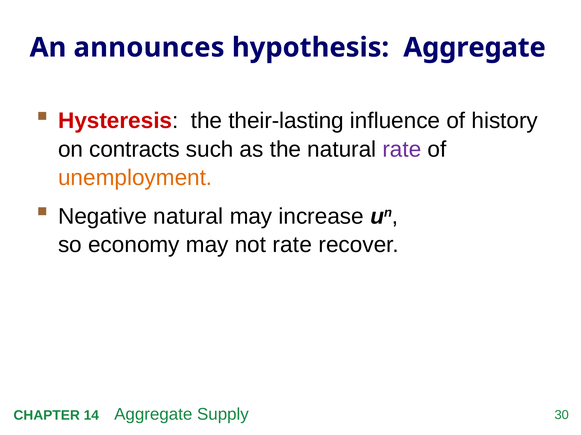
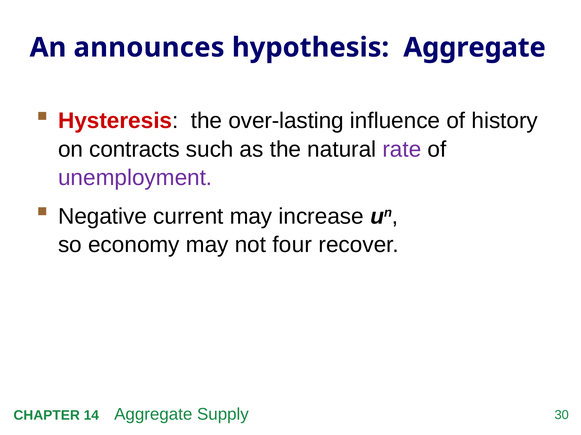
their-lasting: their-lasting -> over-lasting (286, 121)
unemployment colour: orange -> purple (135, 178)
Negative natural: natural -> current (188, 217)
not rate: rate -> four (292, 245)
